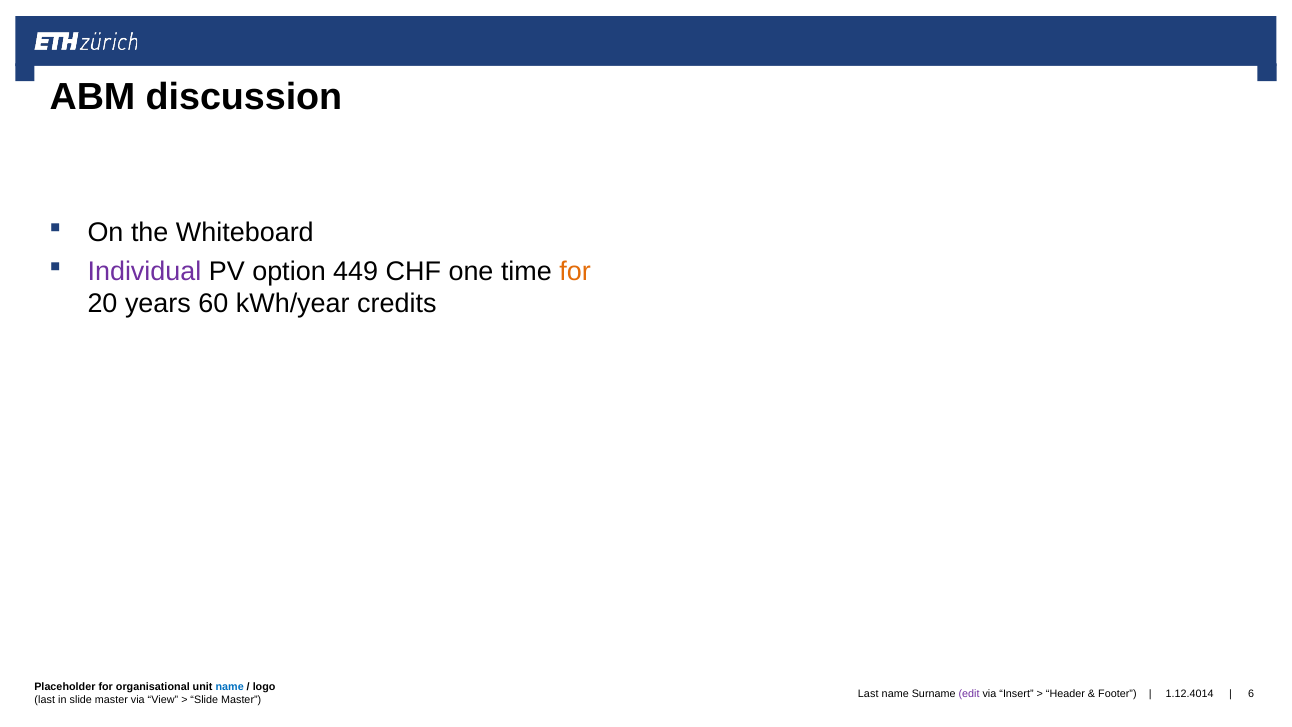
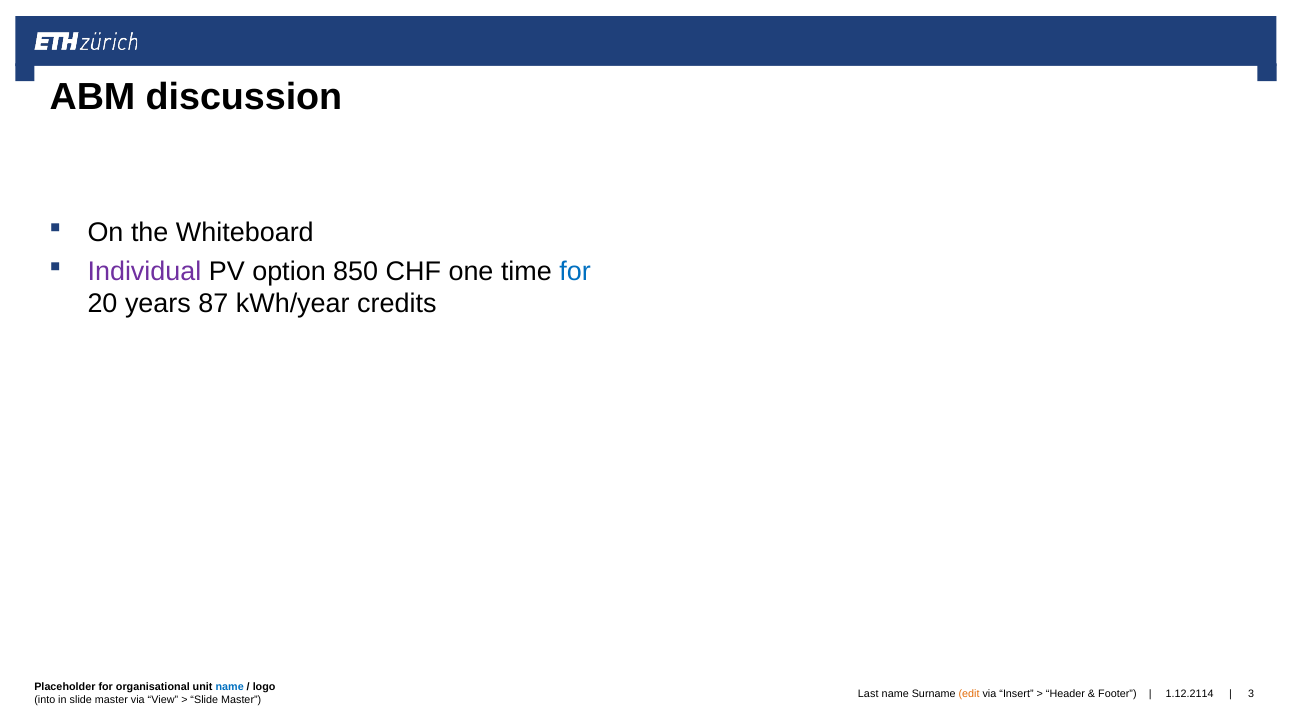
449: 449 -> 850 (356, 272)
for colour: orange -> blue (575, 272)
60: 60 -> 87 (213, 304)
edit colour: purple -> orange (969, 694)
6: 6 -> 3 (1251, 694)
1.12.4014: 1.12.4014 -> 1.12.2114 (1190, 694)
last: last -> into (45, 700)
